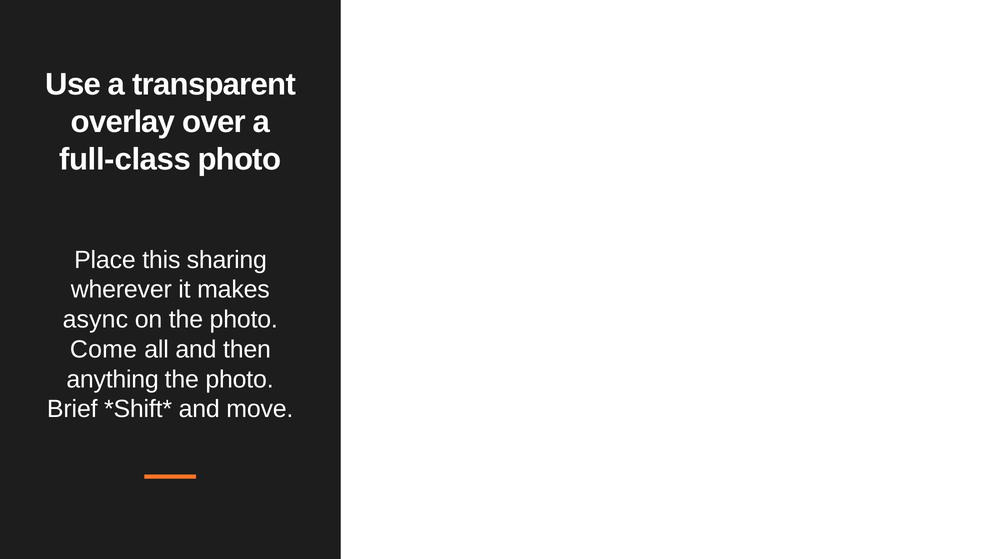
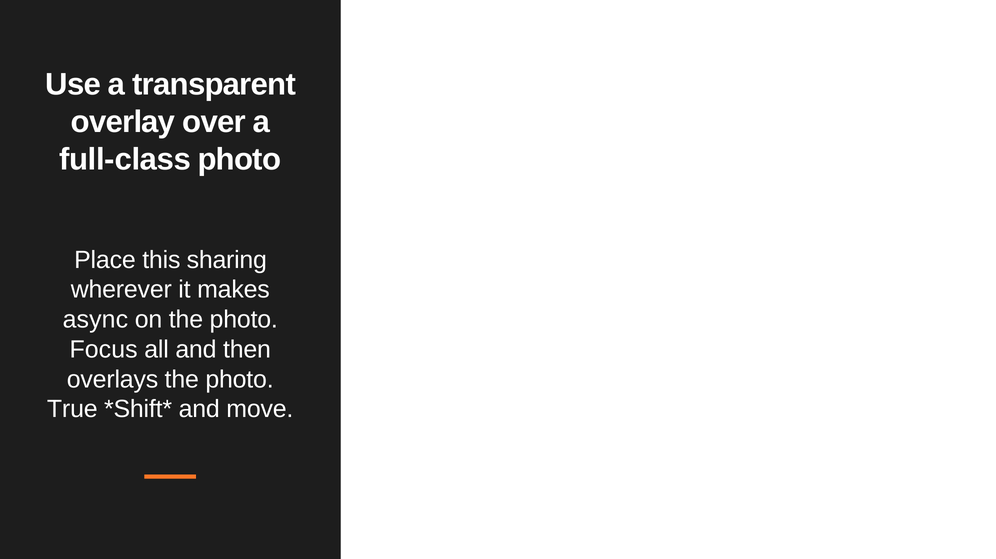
Come: Come -> Focus (104, 349)
anything: anything -> overlays (113, 379)
Brief: Brief -> True (72, 409)
